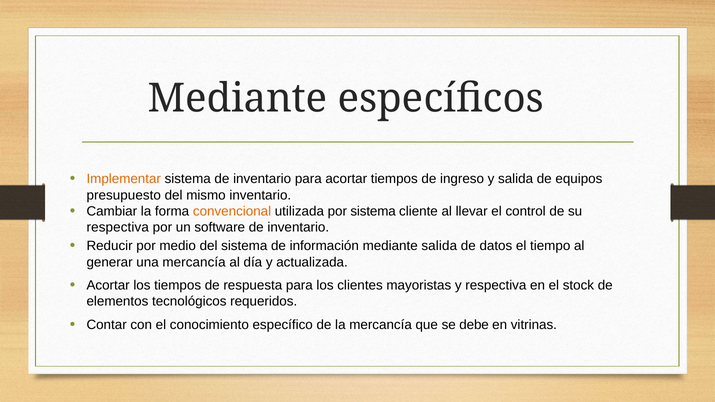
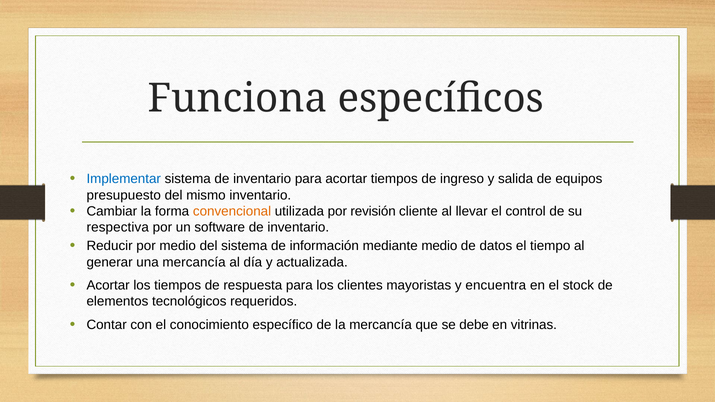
Mediante: Mediante -> Funciona (237, 99)
Implementar colour: orange -> blue (124, 179)
por sistema: sistema -> revisión (373, 211)
mediante salida: salida -> medio (439, 246)
y respectiva: respectiva -> encuentra (496, 286)
